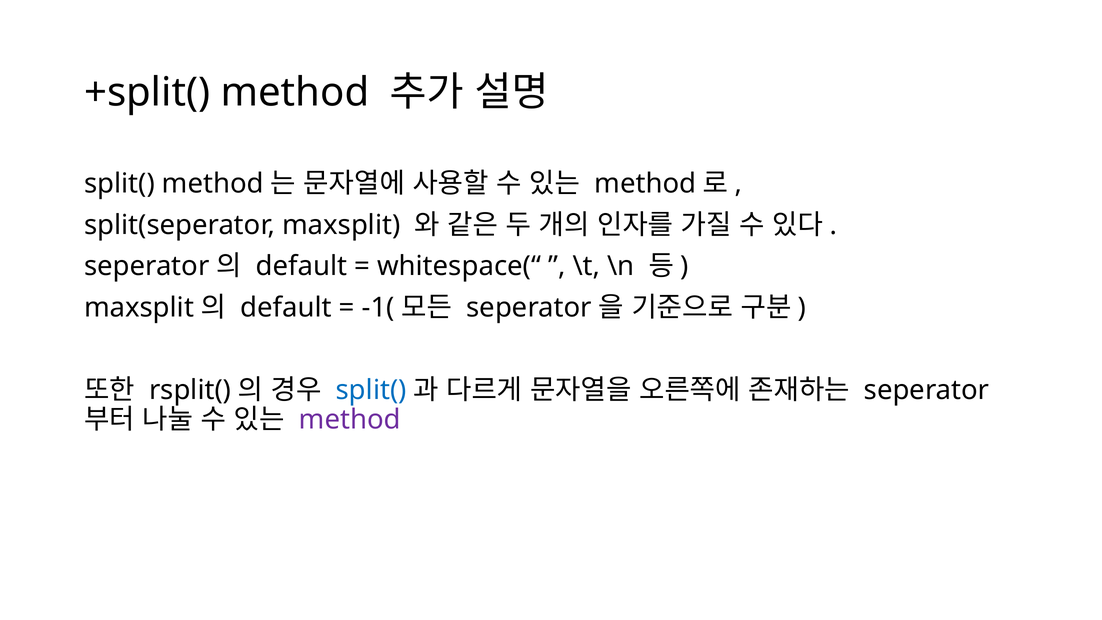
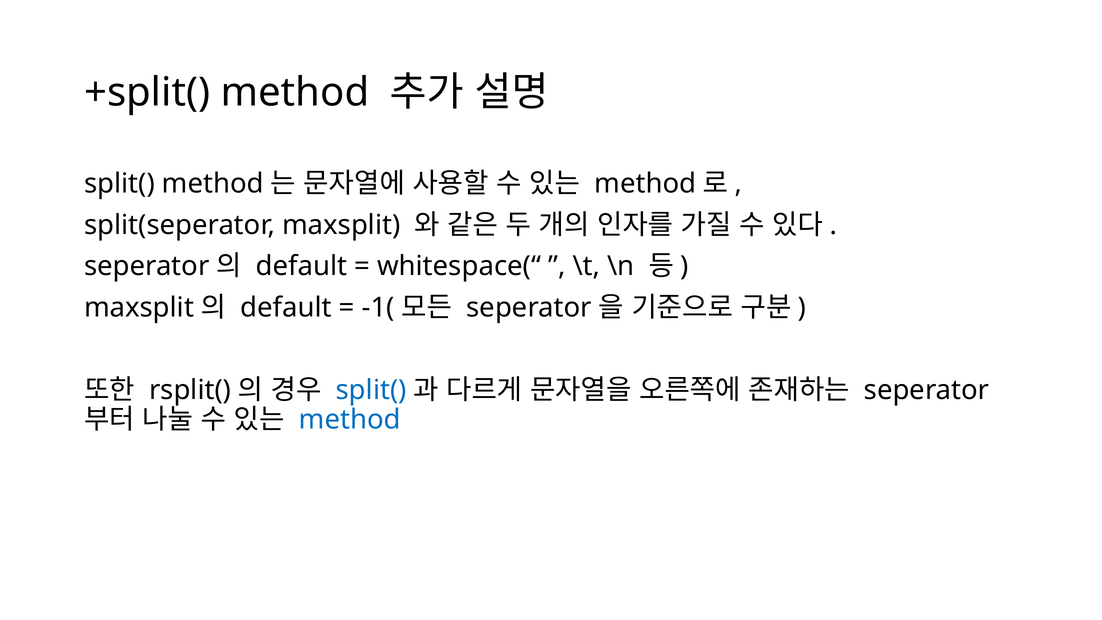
method colour: purple -> blue (350, 420)
